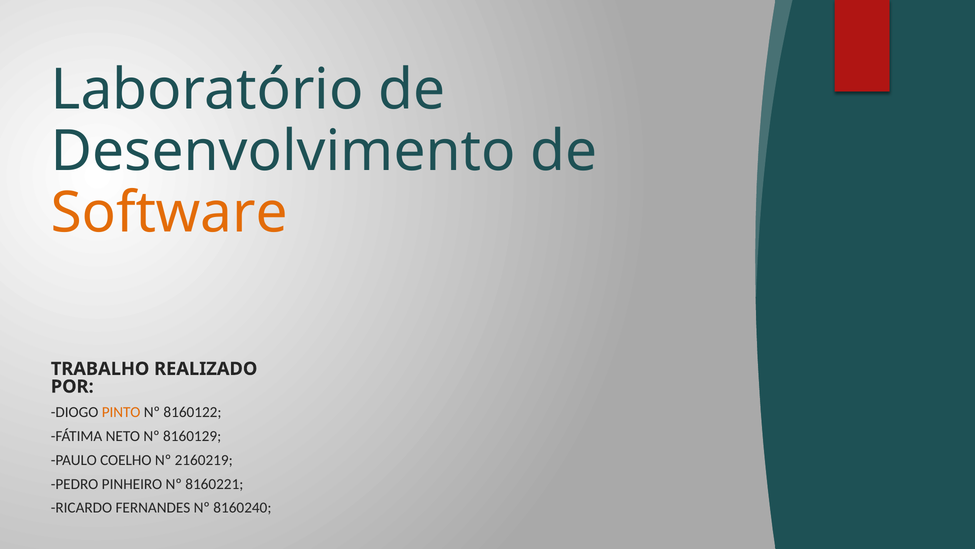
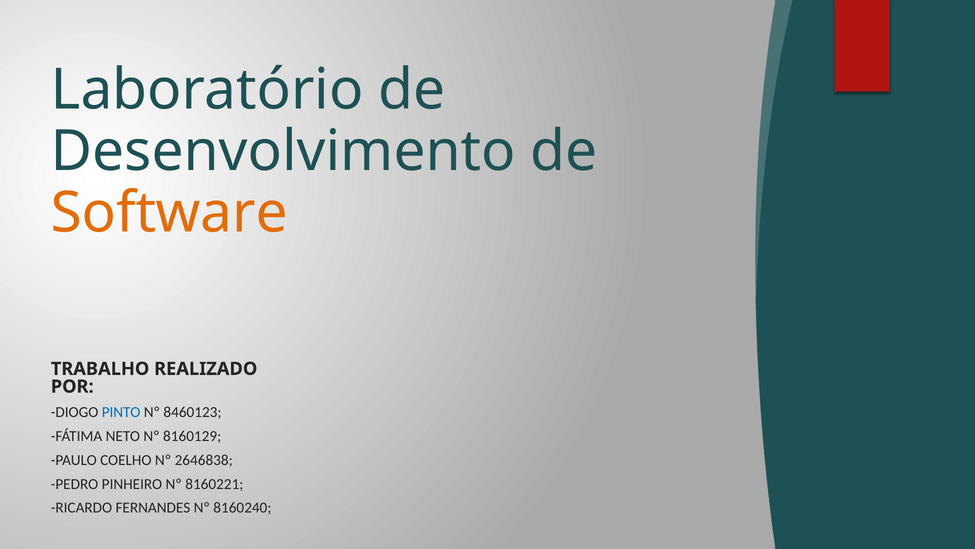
PINTO colour: orange -> blue (121, 412)
8160122: 8160122 -> 8460123 (192, 412)
2160219: 2160219 -> 2646838 (204, 460)
